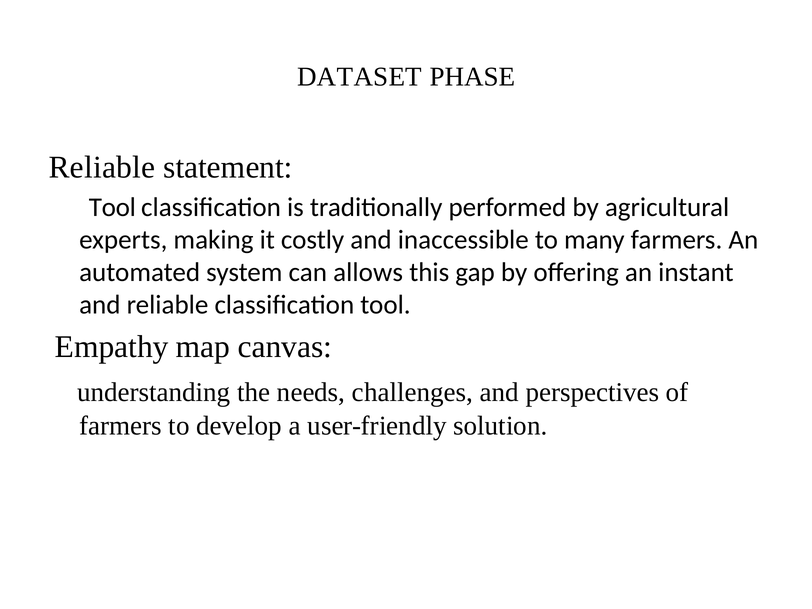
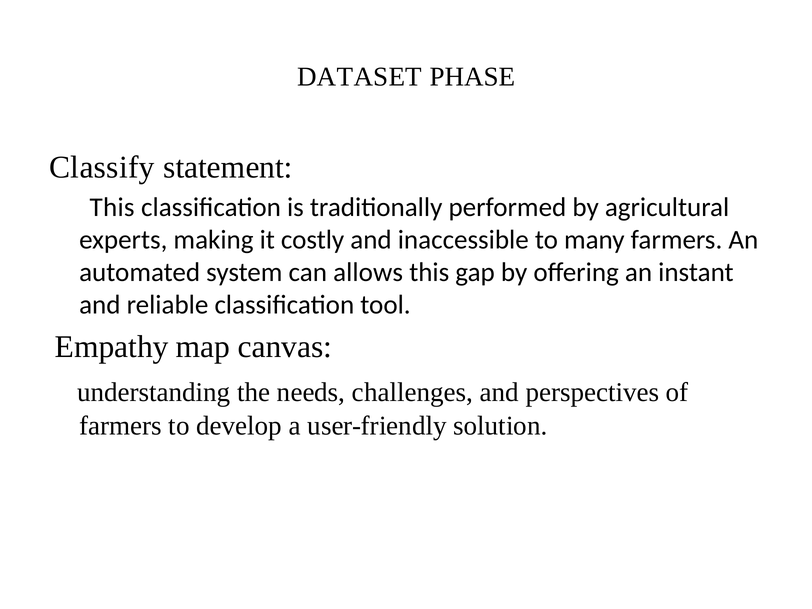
Reliable: Reliable -> Classify (102, 167)
Tool: Tool -> This (112, 208)
